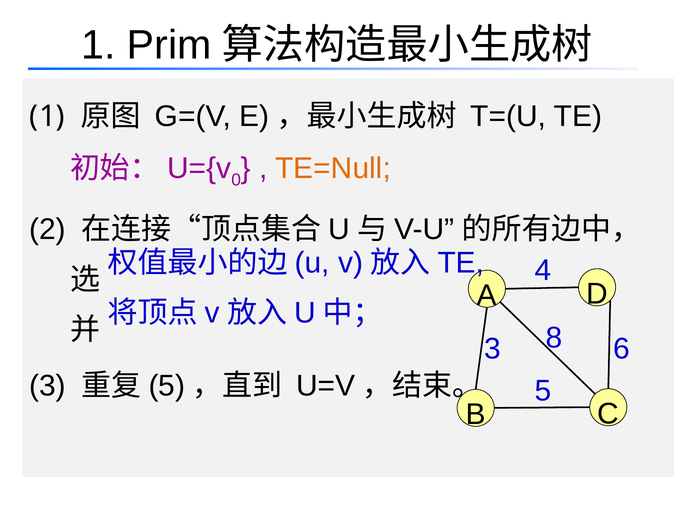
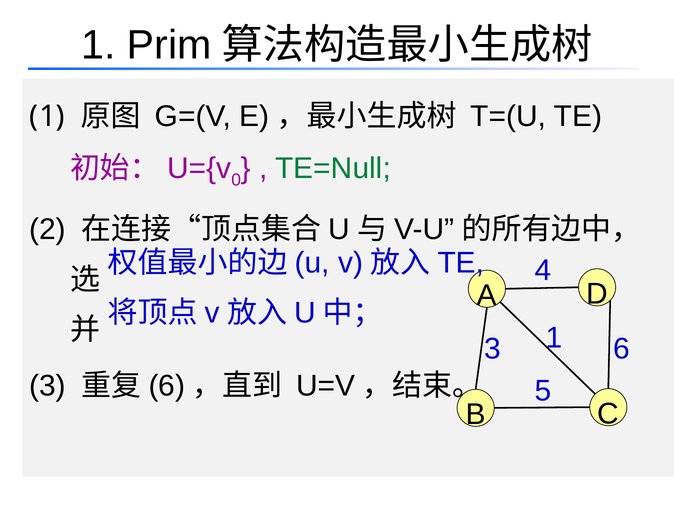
TE=Null colour: orange -> green (333, 169)
3 8: 8 -> 1 (554, 338)
5: 5 -> 6 (167, 386)
